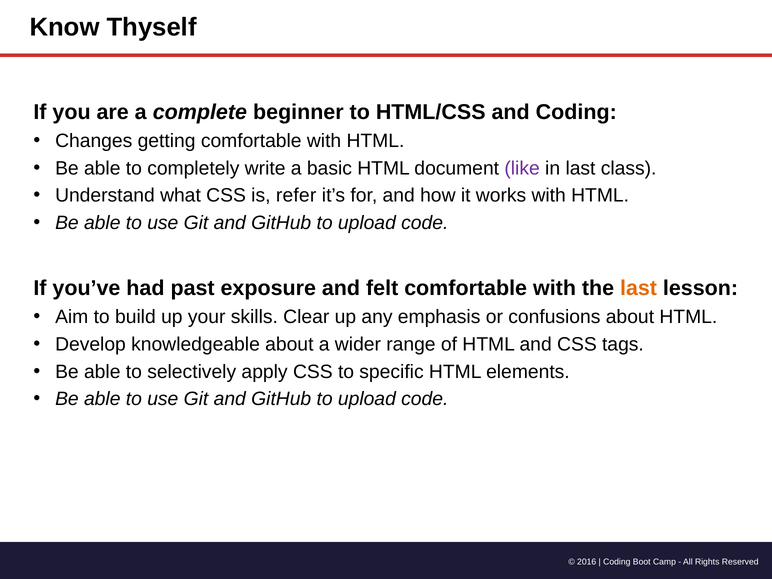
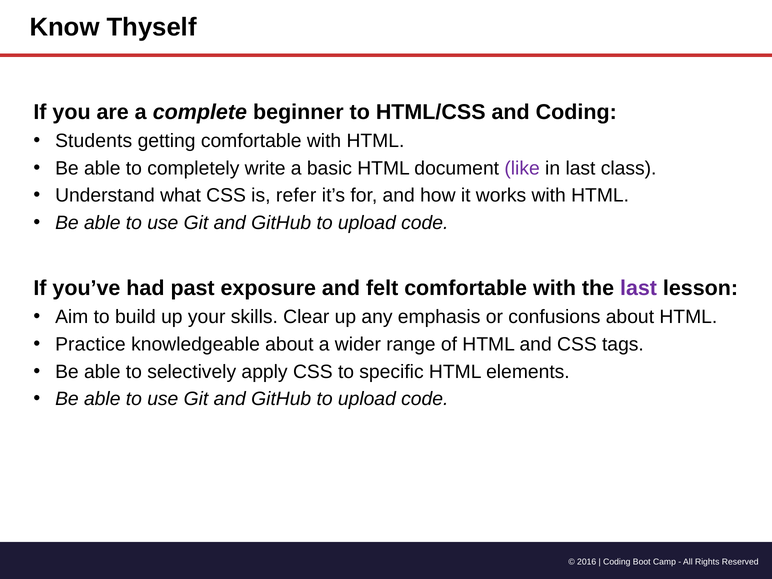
Changes: Changes -> Students (94, 141)
last colour: orange -> purple (639, 288)
Develop: Develop -> Practice (90, 344)
